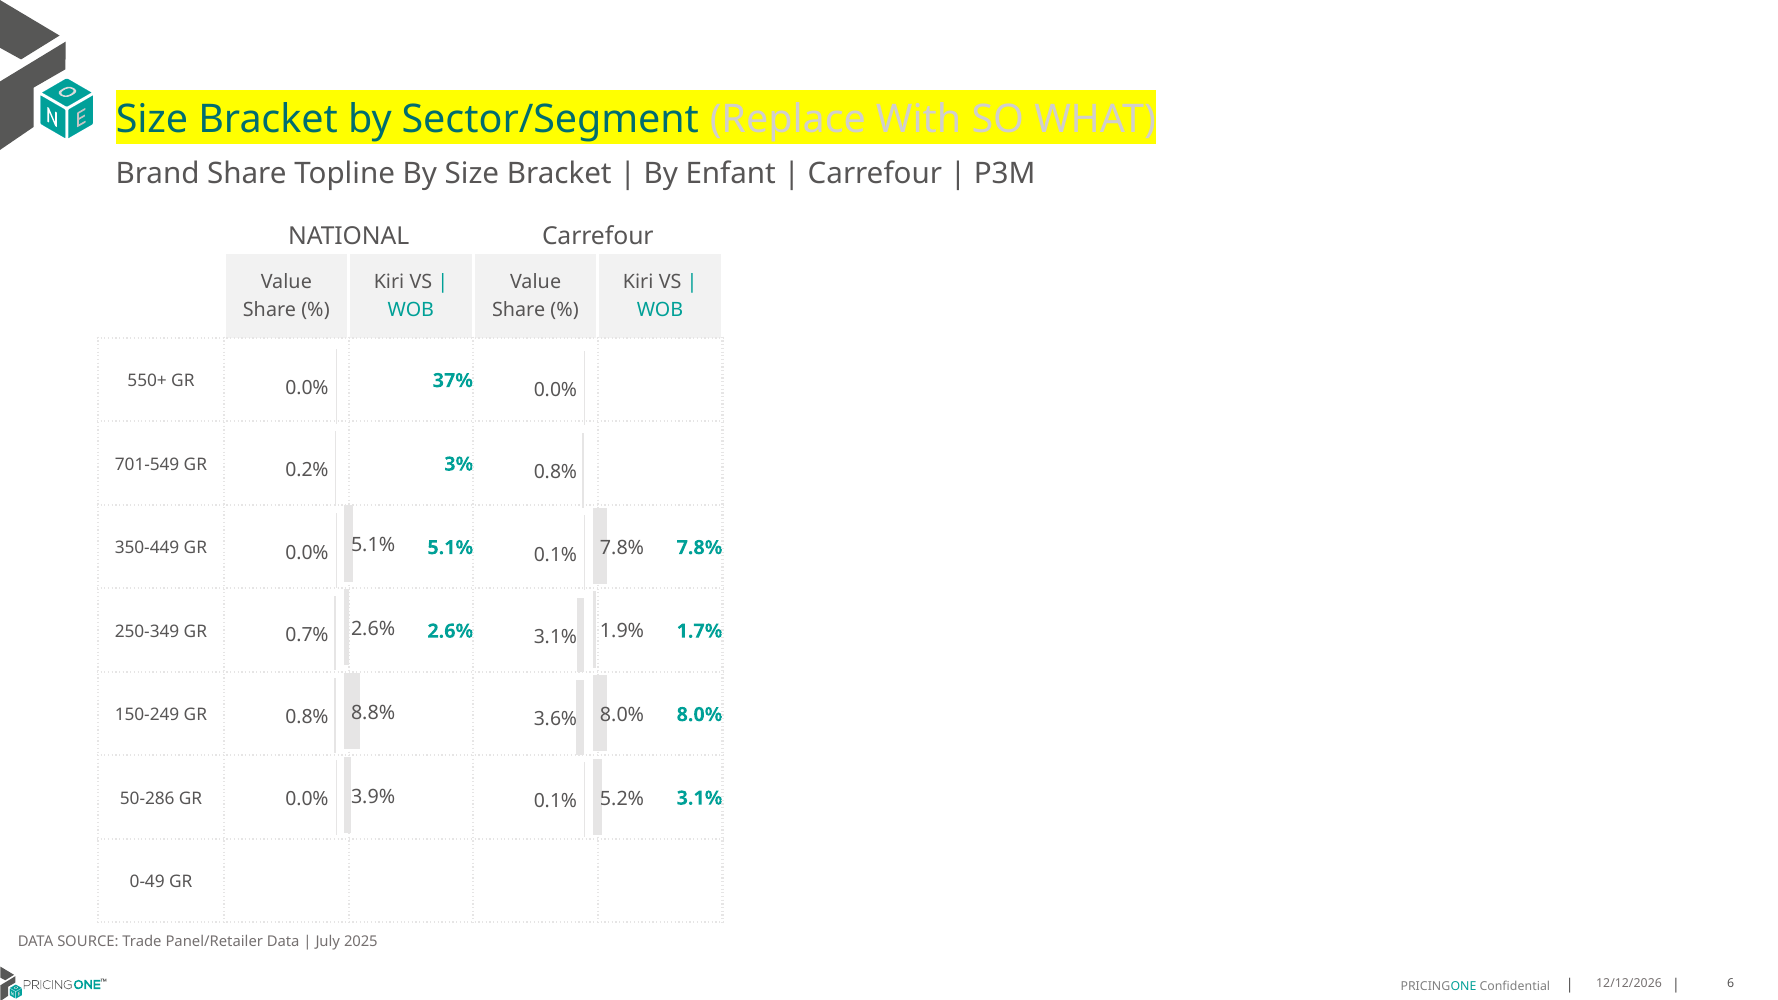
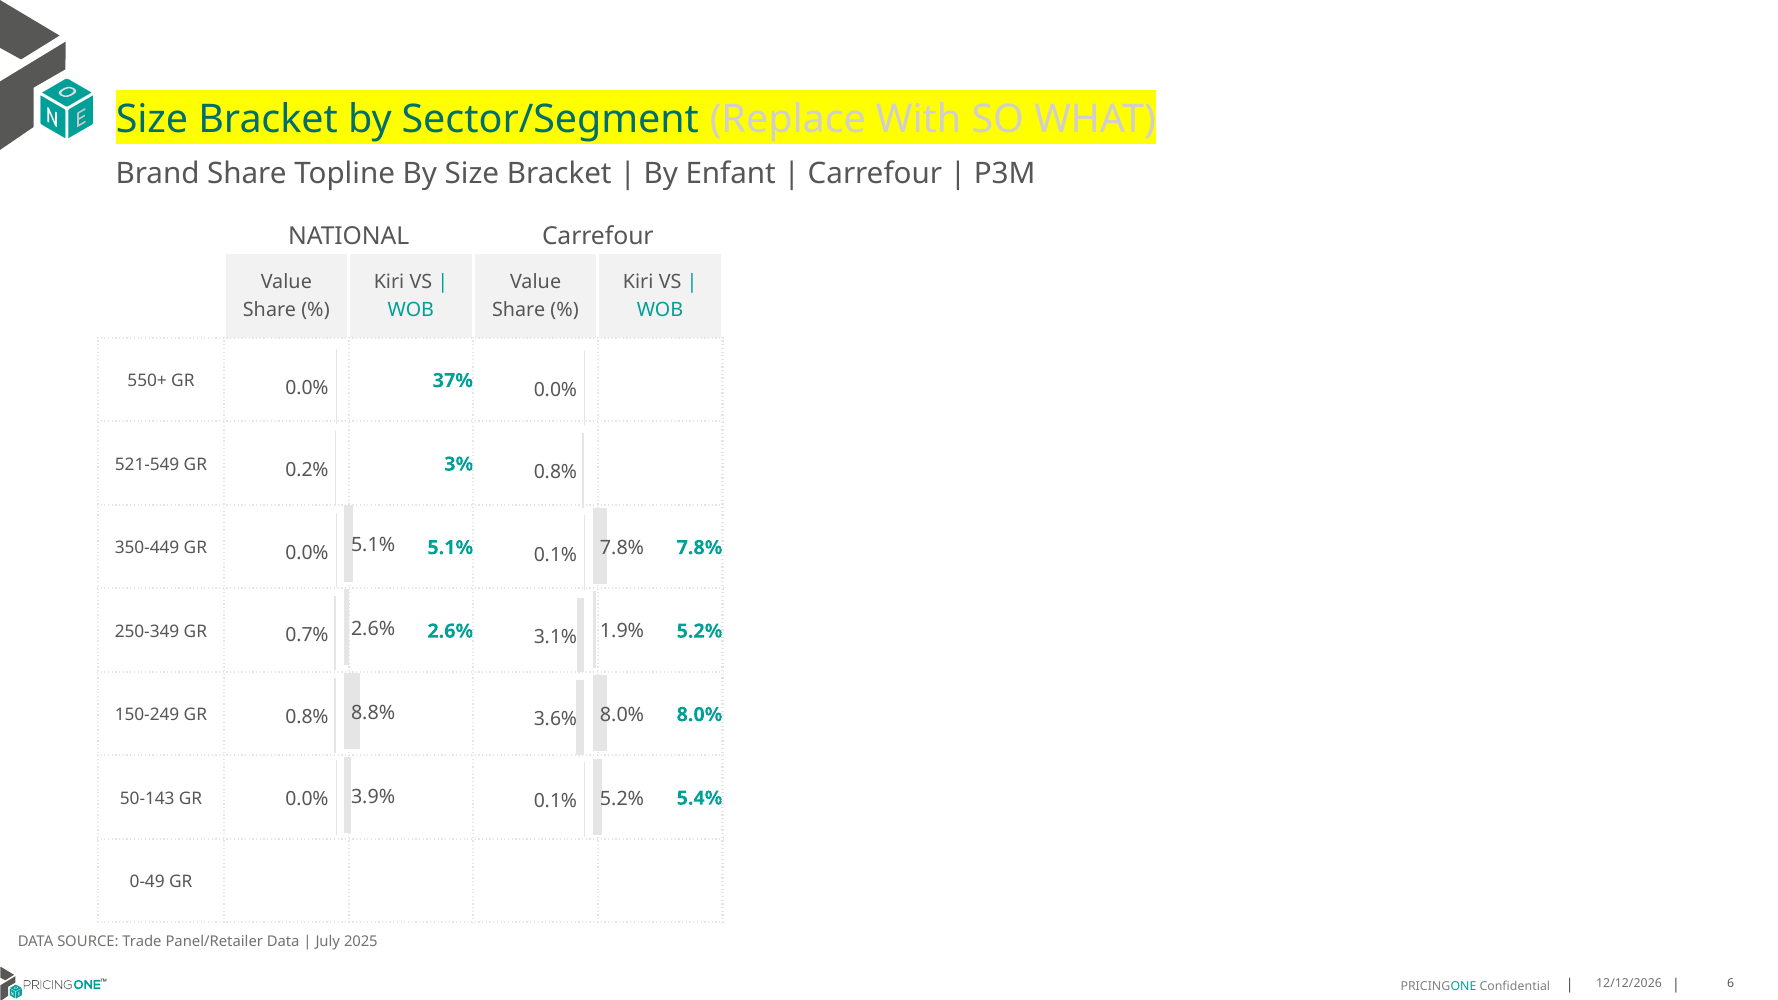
701-549: 701-549 -> 521-549 (147, 465)
2.6% 1.7%: 1.7% -> 5.2% (700, 631)
50-286: 50-286 -> 50-143 (147, 799)
GR 3.1%: 3.1% -> 5.4% (700, 798)
